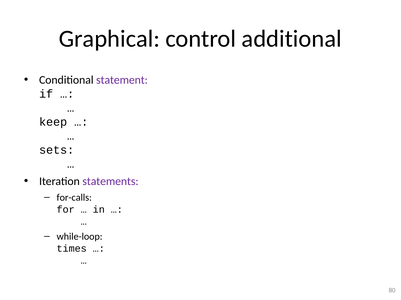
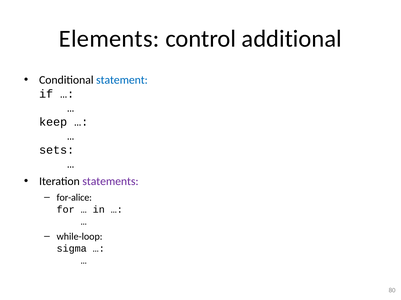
Graphical: Graphical -> Elements (109, 39)
statement colour: purple -> blue (122, 80)
for-calls: for-calls -> for-alice (74, 198)
times: times -> sigma (72, 249)
